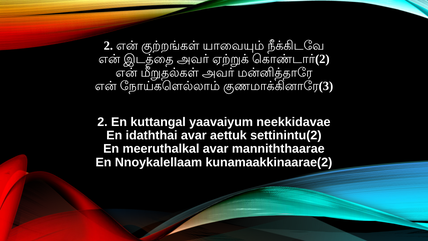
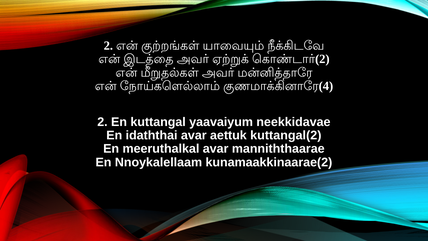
3: 3 -> 4 (326, 86)
settinintu(2: settinintu(2 -> kuttangal(2 (286, 135)
